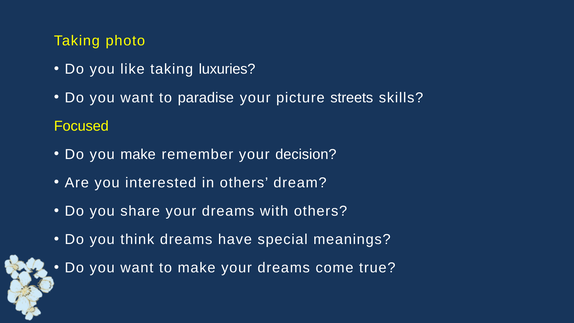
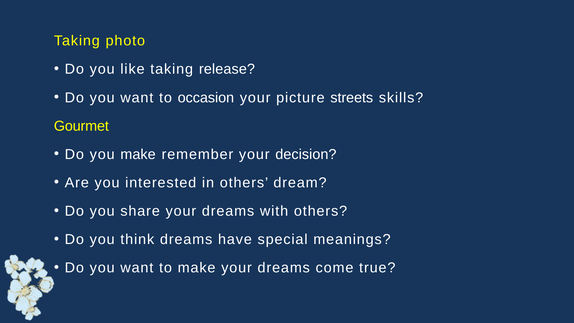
luxuries: luxuries -> release (227, 69)
paradise: paradise -> occasion (206, 98)
Focused: Focused -> Gourmet (81, 126)
